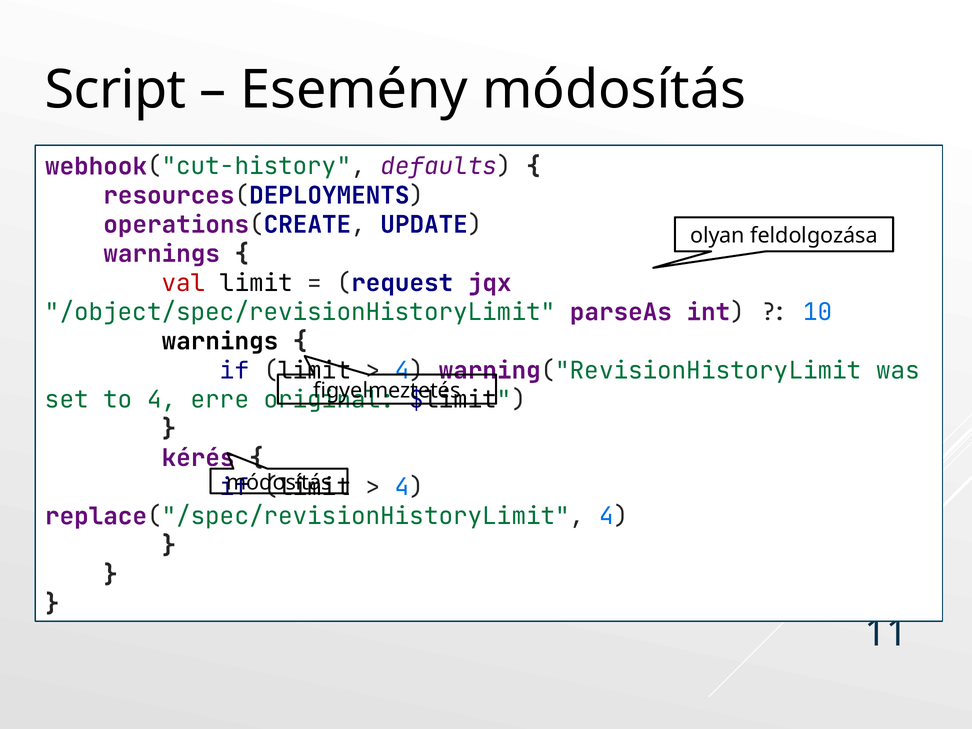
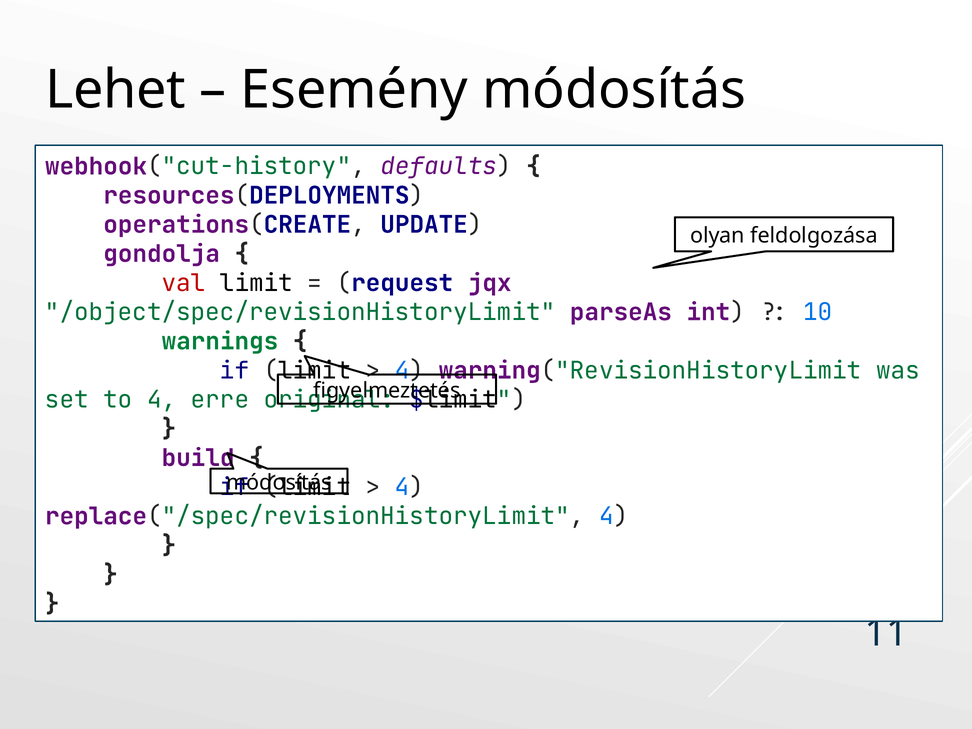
Script: Script -> Lehet (115, 90)
warnings: warnings -> gondolja (162, 254)
warnings colour: black -> green (220, 341)
kérés: kérés -> build (198, 458)
